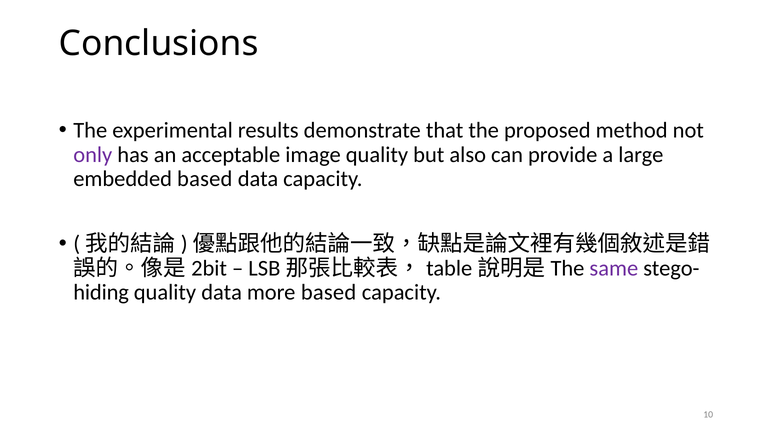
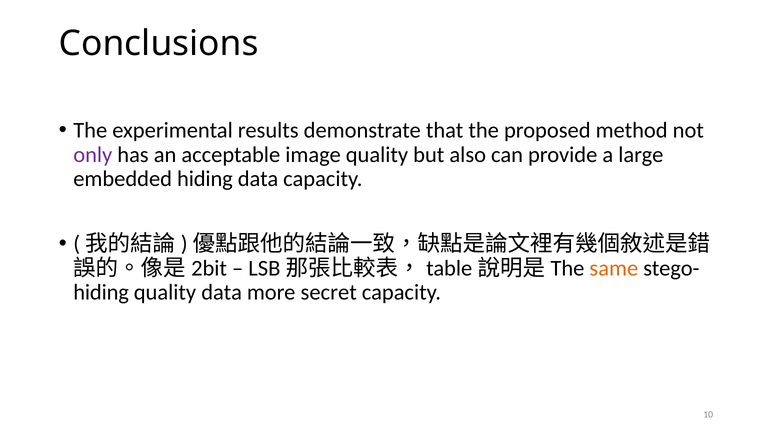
embedded based: based -> hiding (205, 179)
same colour: purple -> orange (614, 268)
more based: based -> secret (329, 293)
